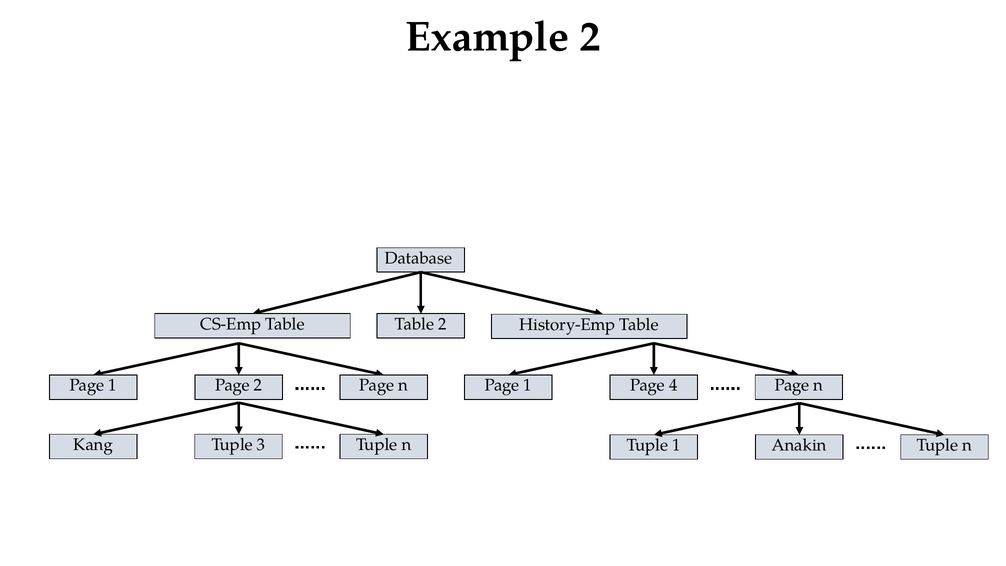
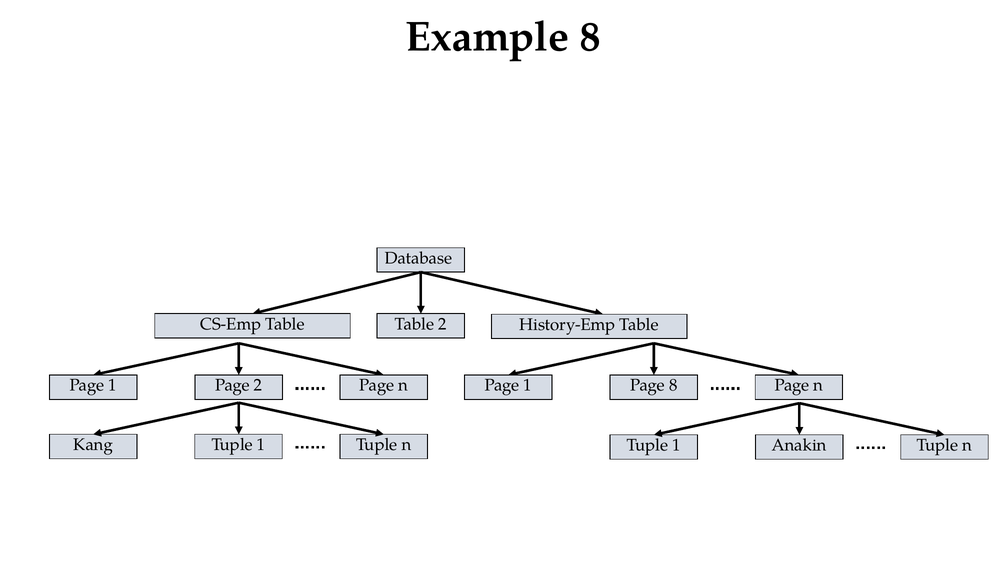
Example 2: 2 -> 8 (590, 37)
Page 4: 4 -> 8 (673, 385)
Kang Tuple 3: 3 -> 1 (261, 445)
